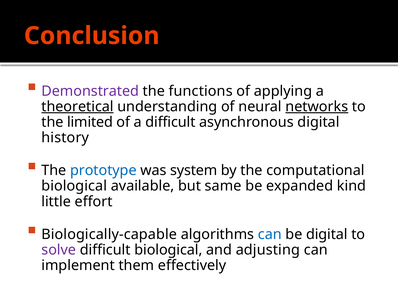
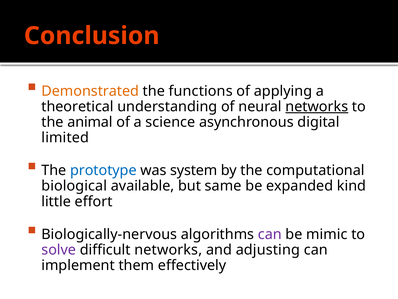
Demonstrated colour: purple -> orange (90, 91)
theoretical underline: present -> none (78, 106)
limited: limited -> animal (90, 122)
a difficult: difficult -> science (170, 122)
history: history -> limited (65, 137)
Biologically-capable: Biologically-capable -> Biologically-nervous (109, 234)
can colour: blue -> purple (270, 234)
be digital: digital -> mimic (327, 234)
difficult biological: biological -> networks (168, 249)
